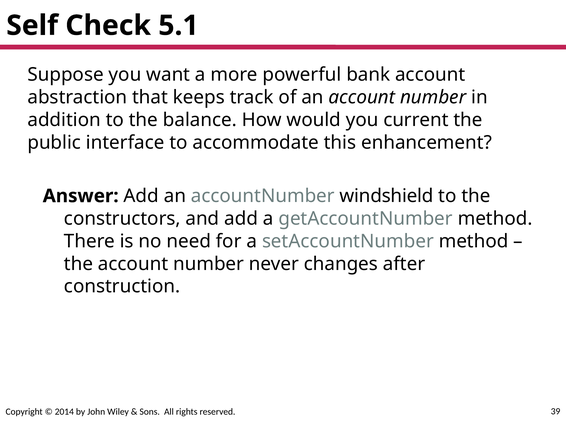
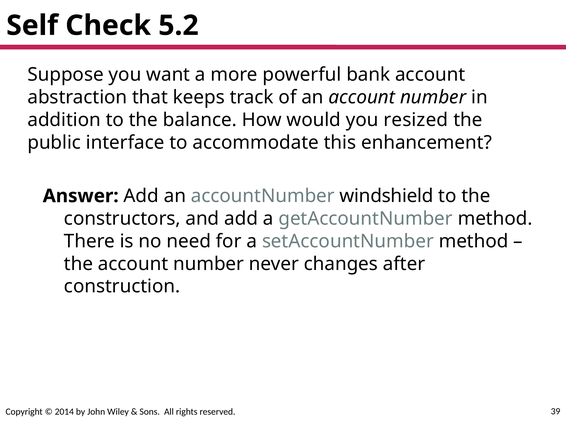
5.1: 5.1 -> 5.2 (178, 26)
current: current -> resized (416, 120)
